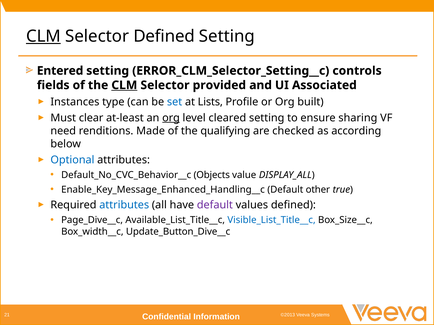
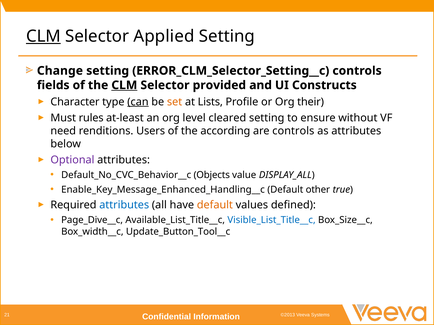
Selector Defined: Defined -> Applied (164, 36)
Entered: Entered -> Change (60, 71)
Associated: Associated -> Constructs (324, 85)
Instances: Instances -> Character (75, 102)
can underline: none -> present (138, 102)
set colour: blue -> orange (175, 102)
built: built -> their (311, 102)
clear: clear -> rules (91, 118)
org underline: present -> none (171, 118)
sharing: sharing -> without (358, 118)
Made: Made -> Users (151, 131)
qualifying: qualifying -> according (225, 131)
are checked: checked -> controls (293, 131)
as according: according -> attributes (356, 131)
Optional colour: blue -> purple (72, 160)
default colour: purple -> orange (215, 205)
Update_Button_Dive__c: Update_Button_Dive__c -> Update_Button_Tool__c (178, 232)
